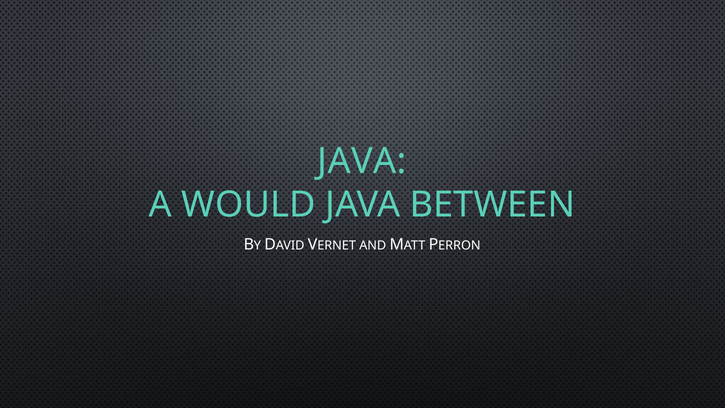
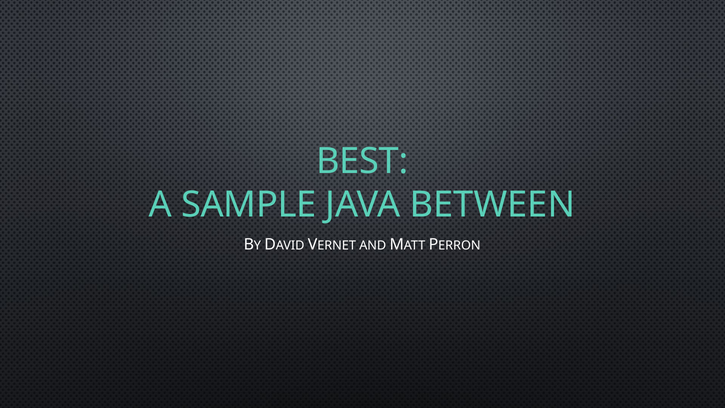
JAVA: JAVA -> BEST (362, 161)
WOULD: WOULD -> SAMPLE (249, 205)
